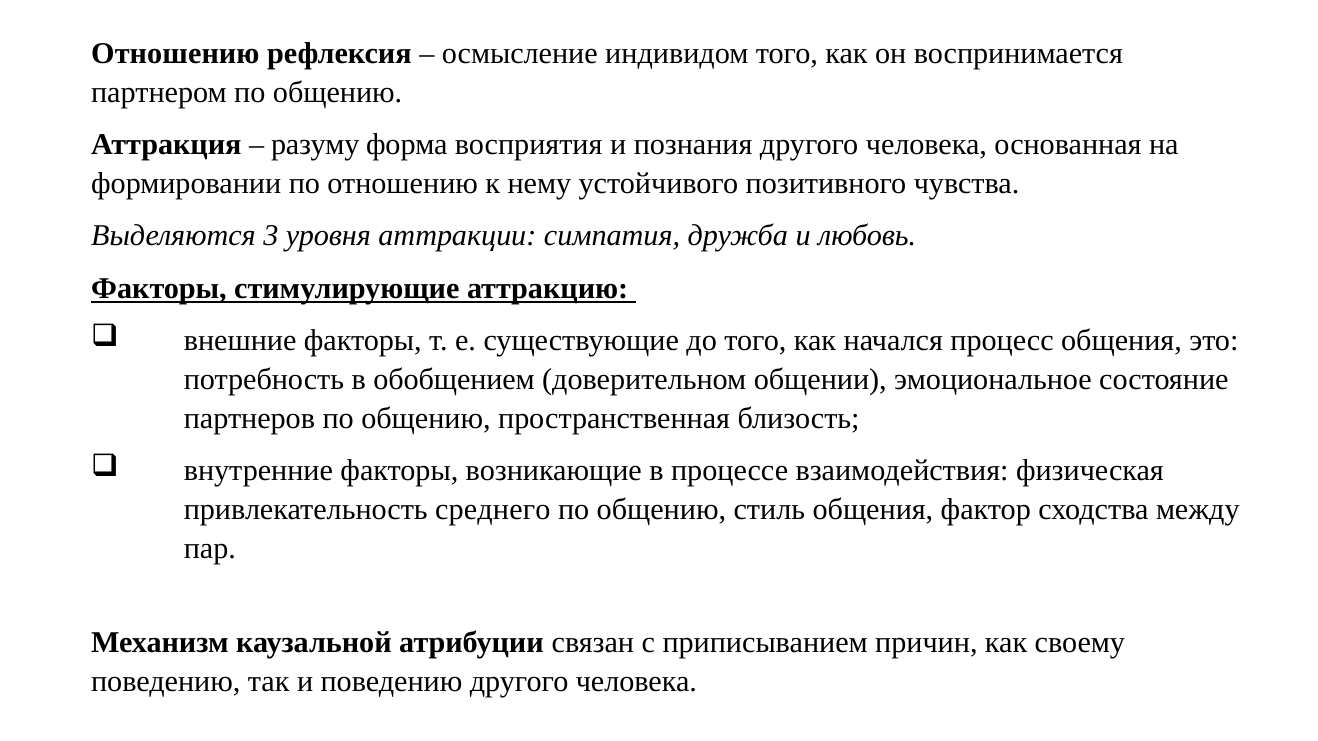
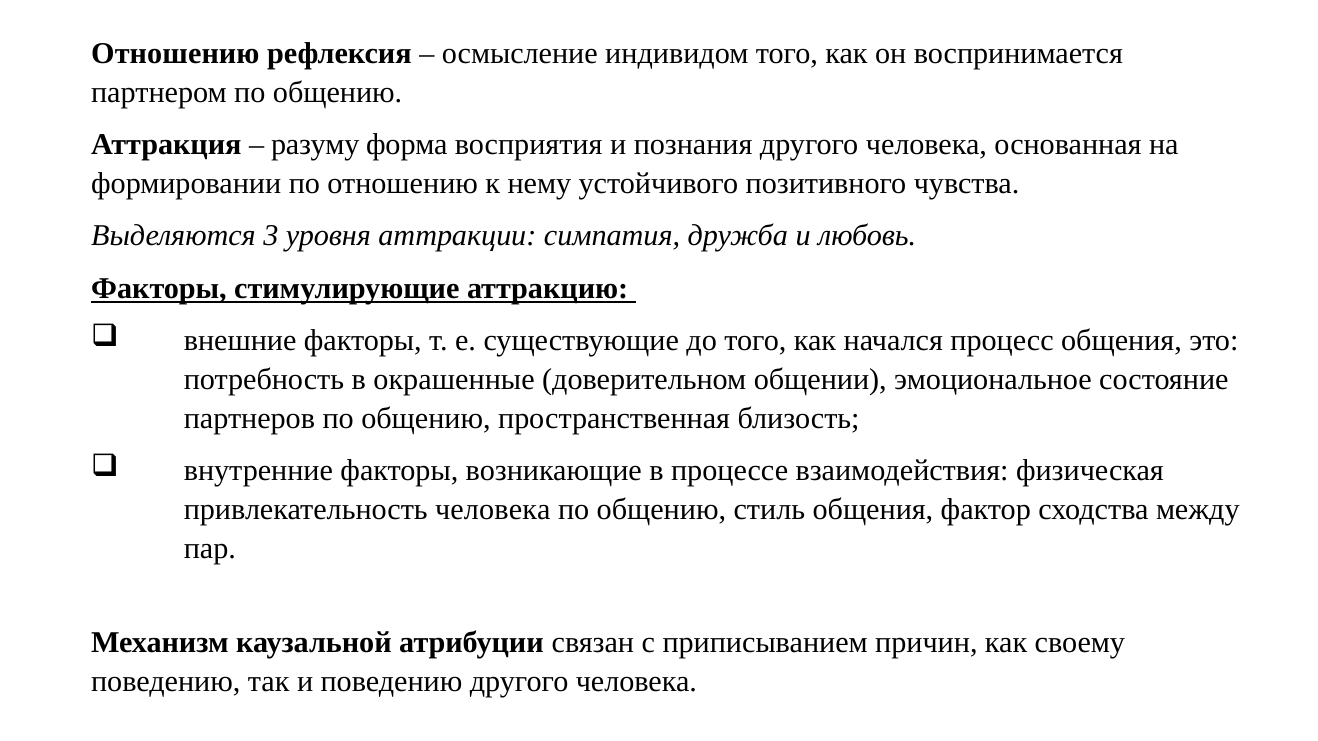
обобщением: обобщением -> окрашенные (454, 380)
привлекательность среднего: среднего -> человека (493, 510)
